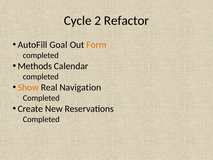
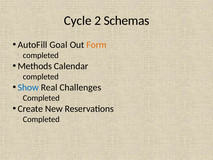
Refactor: Refactor -> Schemas (127, 21)
Show colour: orange -> blue (28, 87)
Navigation: Navigation -> Challenges (80, 87)
